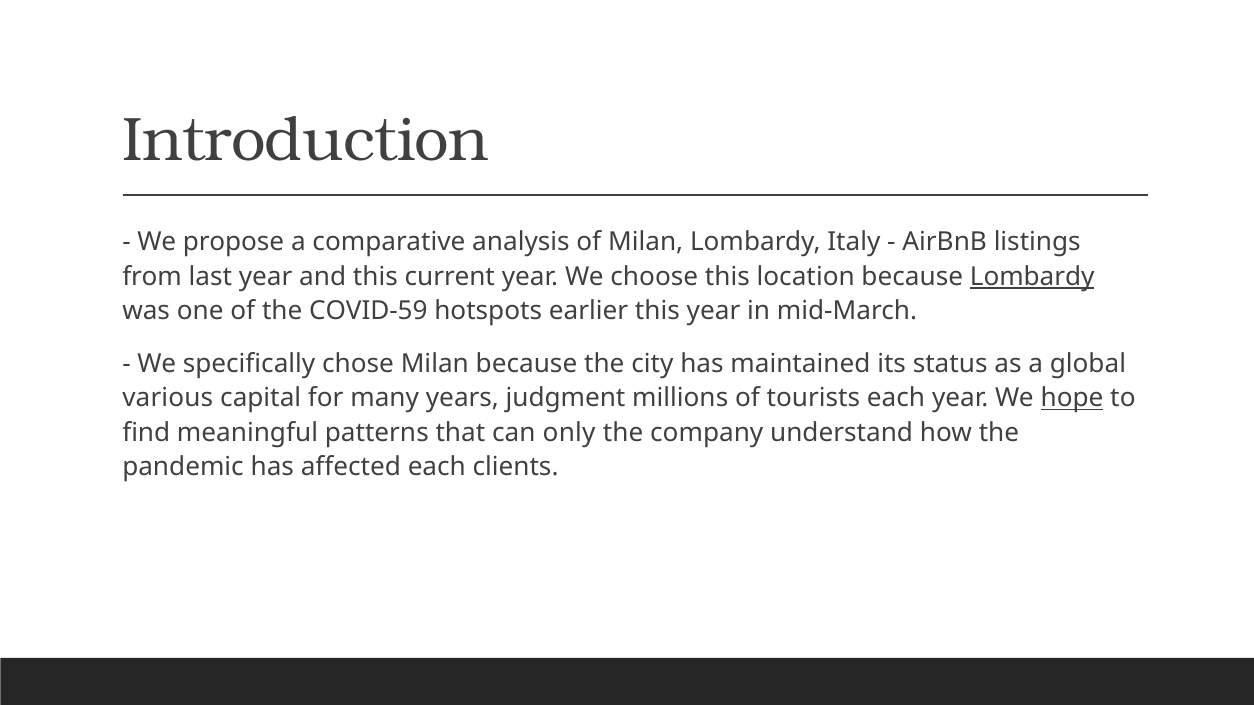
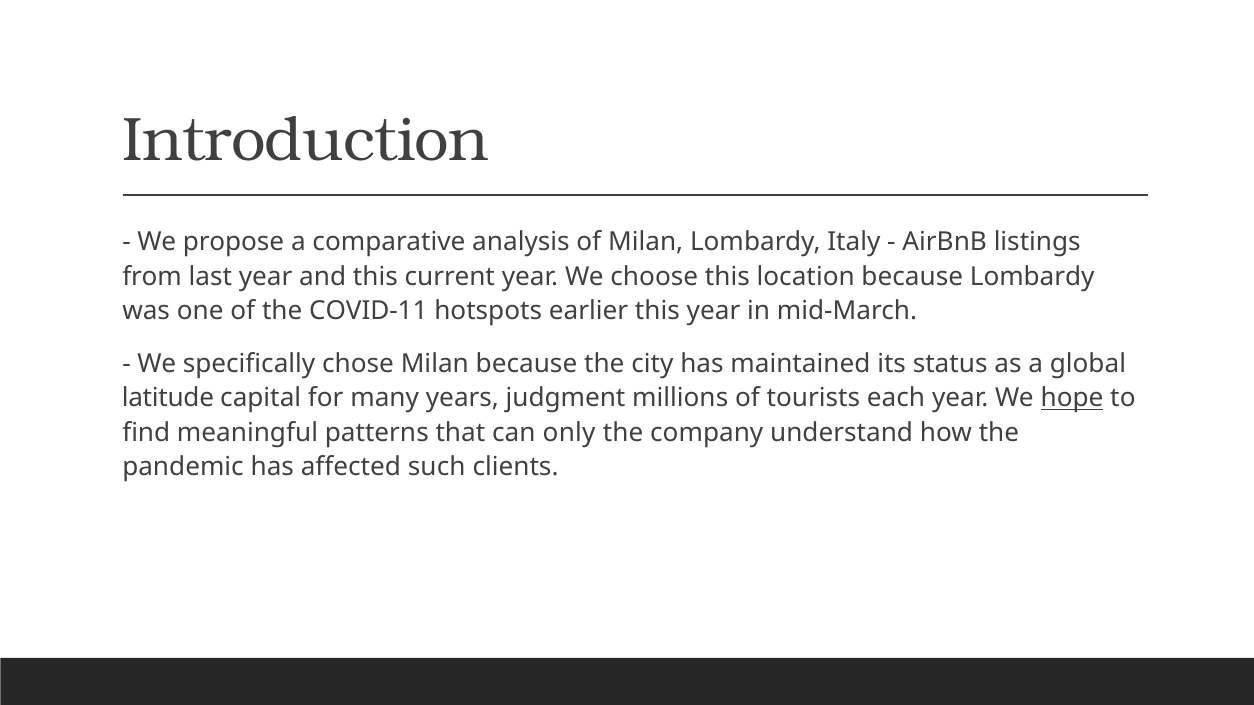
Lombardy underline: present -> none (1032, 277)
COVID-59: COVID-59 -> COVID-11 (368, 311)
various: various -> latitude (168, 398)
affected each: each -> such (437, 467)
